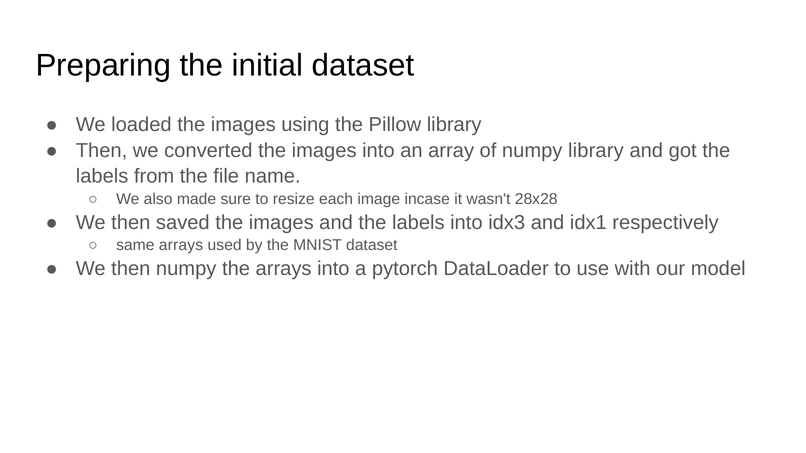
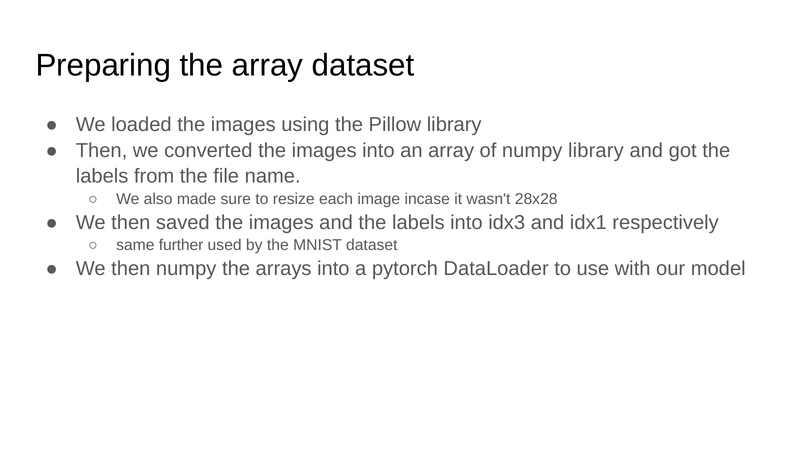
the initial: initial -> array (268, 65)
same arrays: arrays -> further (181, 245)
